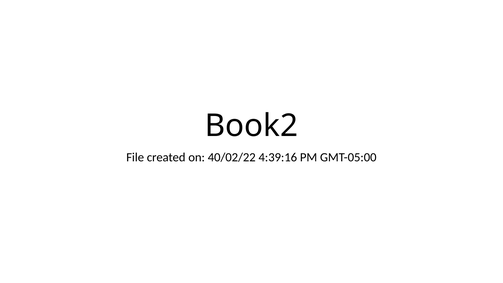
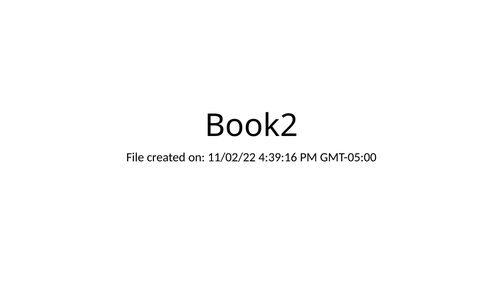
40/02/22: 40/02/22 -> 11/02/22 (232, 157)
